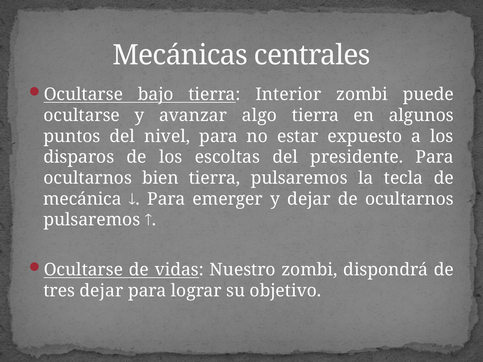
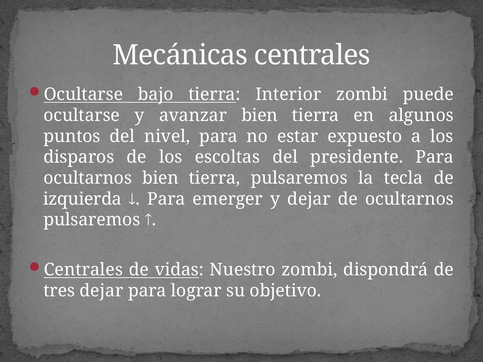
avanzar algo: algo -> bien (260, 115)
mecánica: mecánica -> izquierda (82, 199)
Ocultarse: Ocultarse -> Centrales (83, 270)
